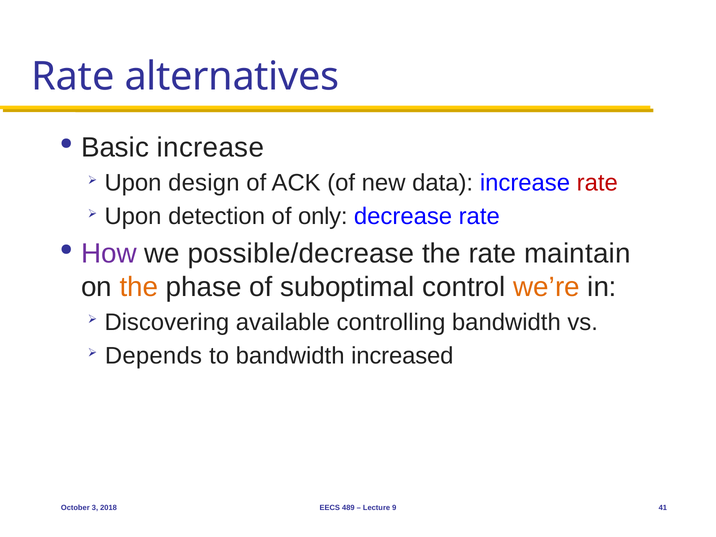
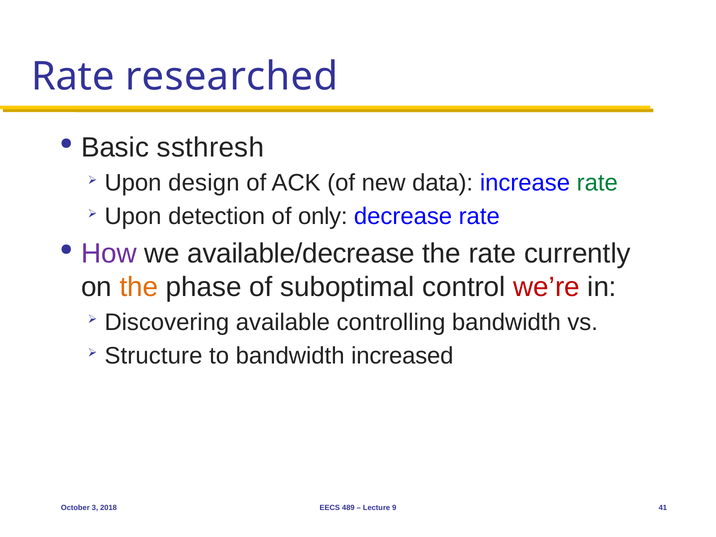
alternatives: alternatives -> researched (232, 77)
Basic increase: increase -> ssthresh (211, 148)
rate colour: red -> green (597, 183)
possible/decrease: possible/decrease -> available/decrease (301, 253)
maintain: maintain -> currently (577, 253)
we’re colour: orange -> red (547, 287)
Depends: Depends -> Structure (154, 356)
